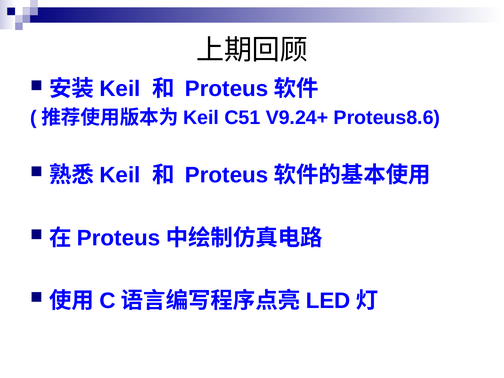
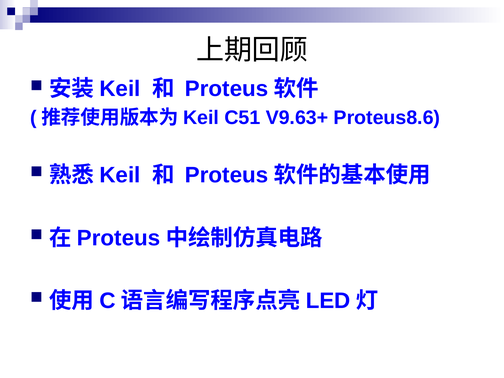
V9.24+: V9.24+ -> V9.63+ (297, 118)
